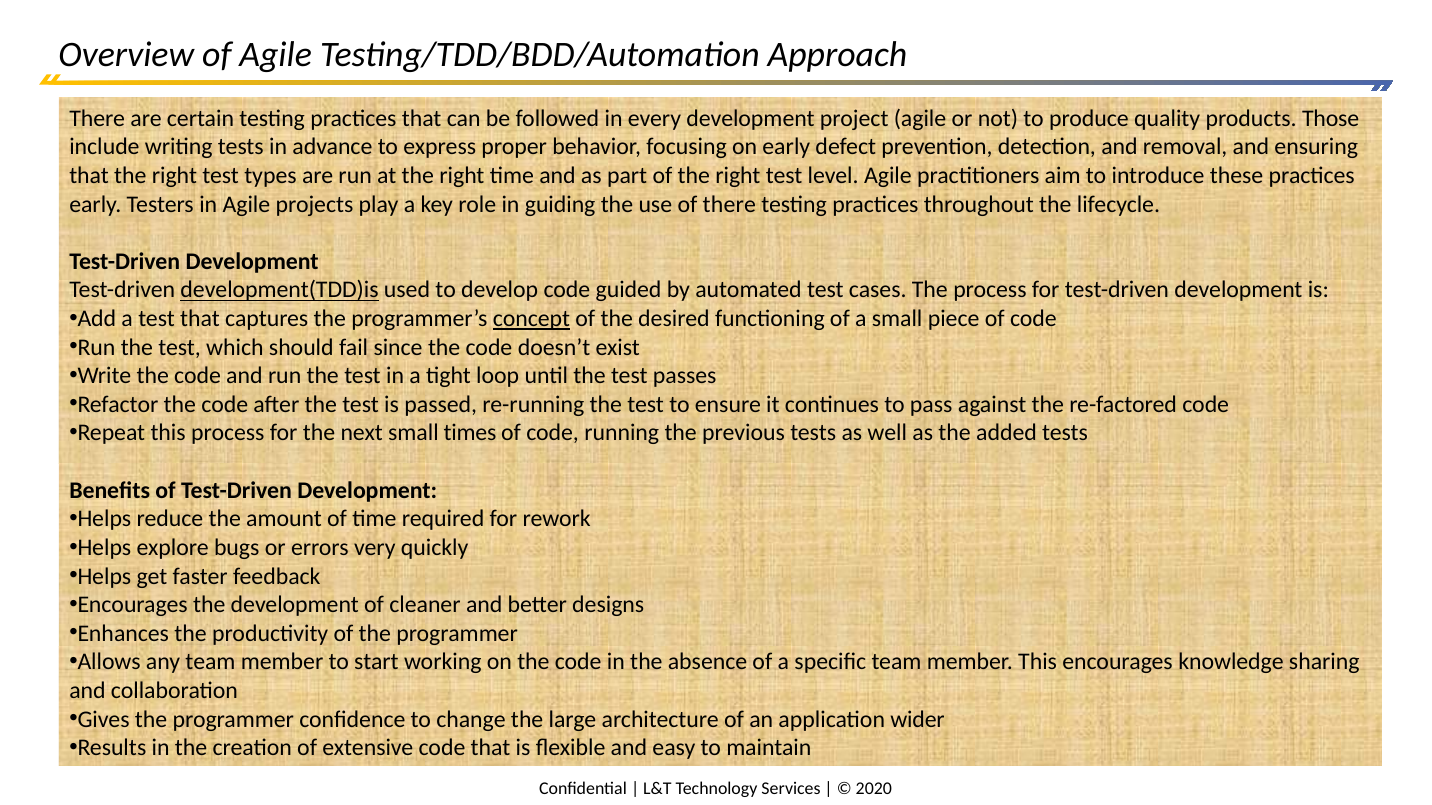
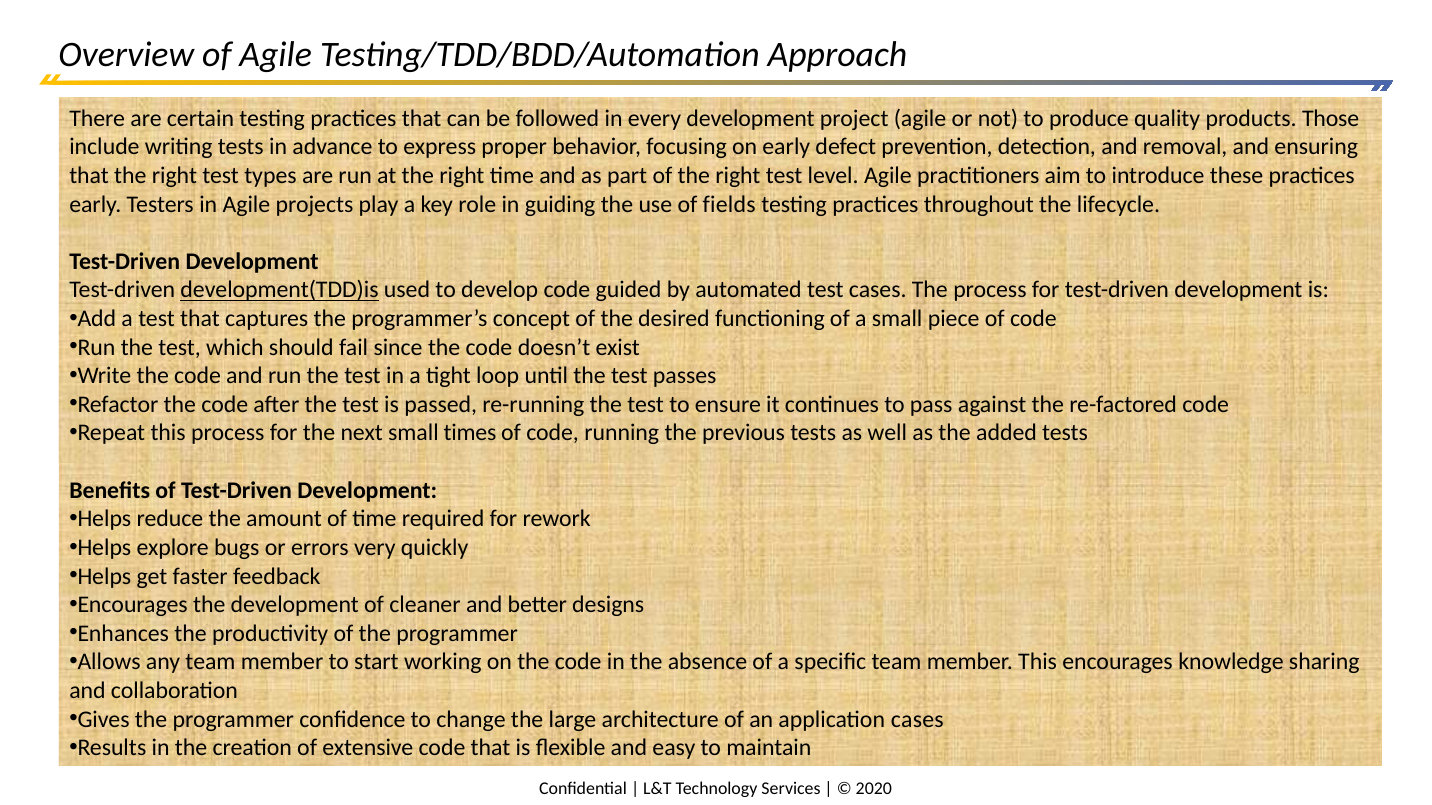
of there: there -> fields (729, 204)
concept underline: present -> none (531, 319)
application wider: wider -> cases (917, 720)
